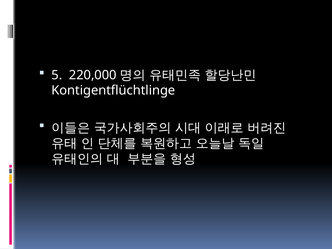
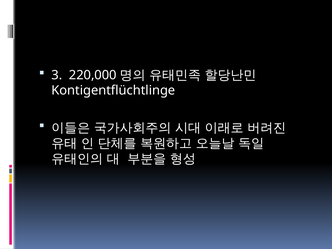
5: 5 -> 3 (57, 75)
